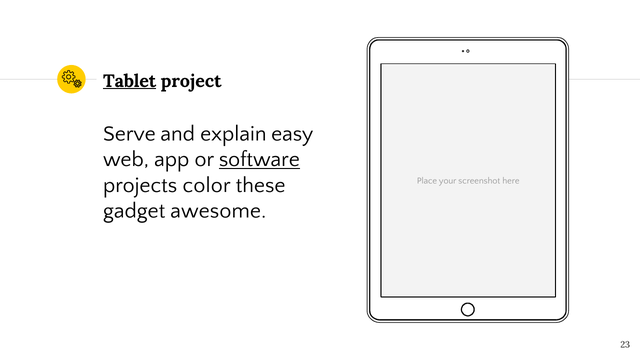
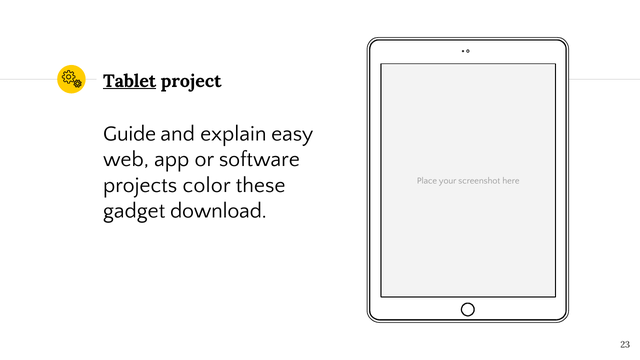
Serve: Serve -> Guide (130, 134)
software underline: present -> none (259, 159)
awesome: awesome -> download (218, 211)
